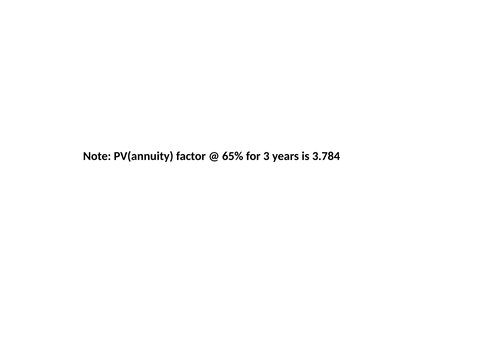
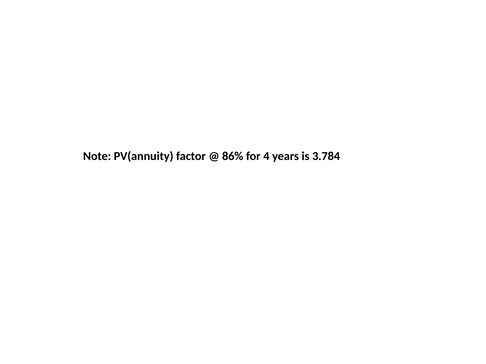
65%: 65% -> 86% (233, 156)
3: 3 -> 4 (266, 156)
